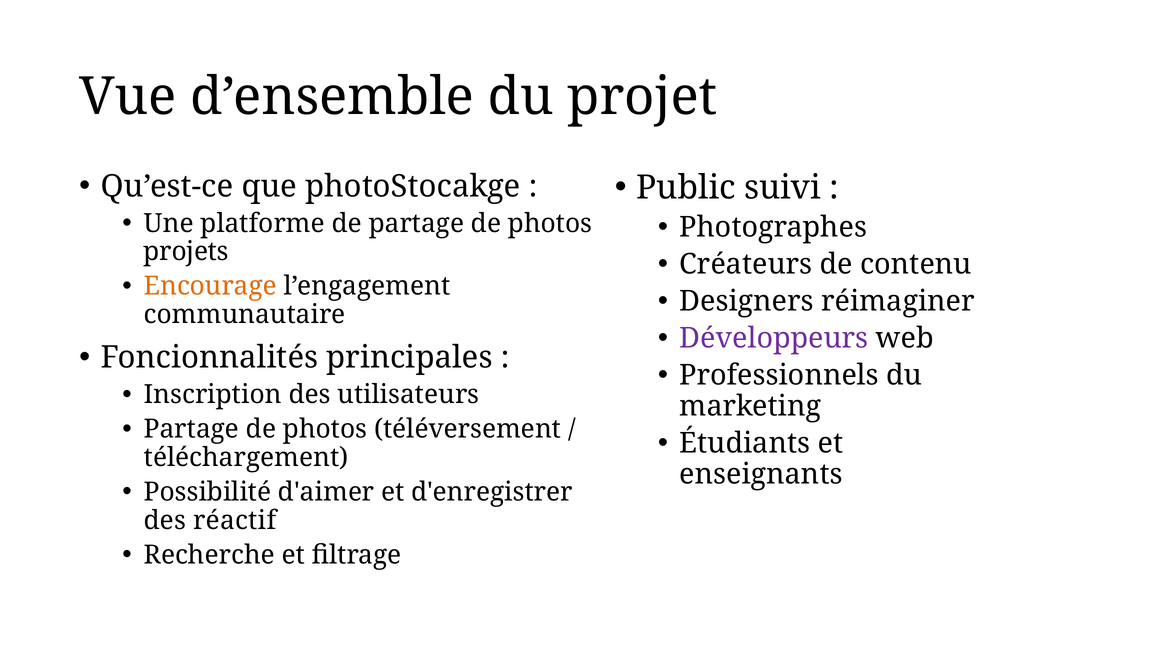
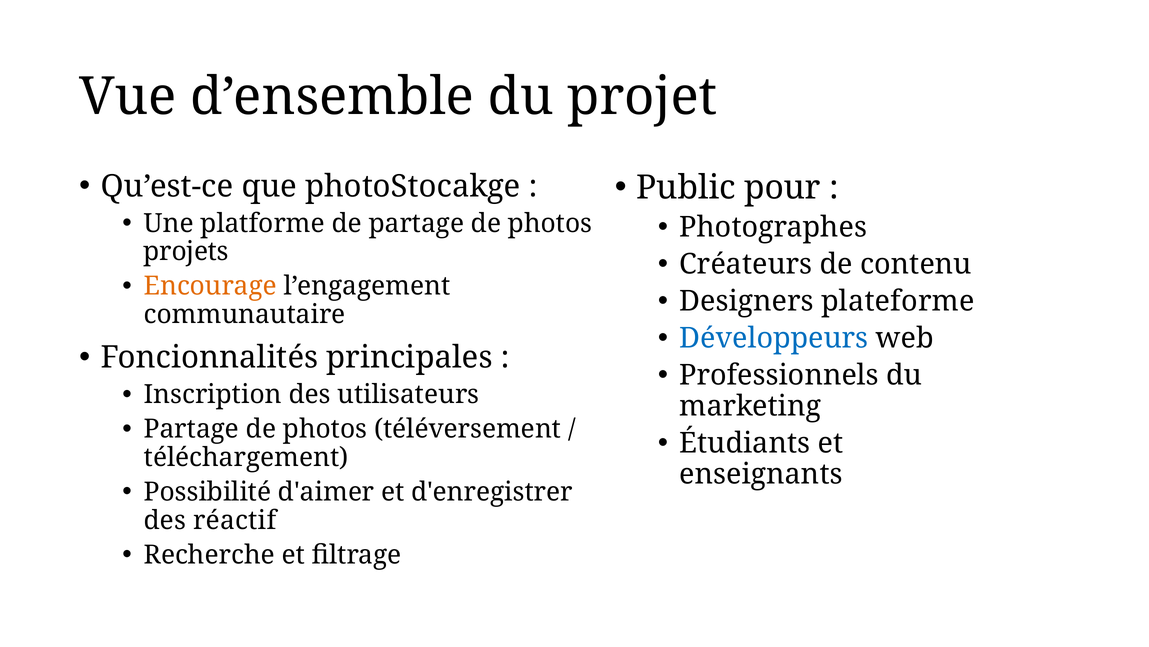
suivi: suivi -> pour (783, 187)
réimaginer: réimaginer -> plateforme (898, 301)
Développeurs colour: purple -> blue (774, 338)
